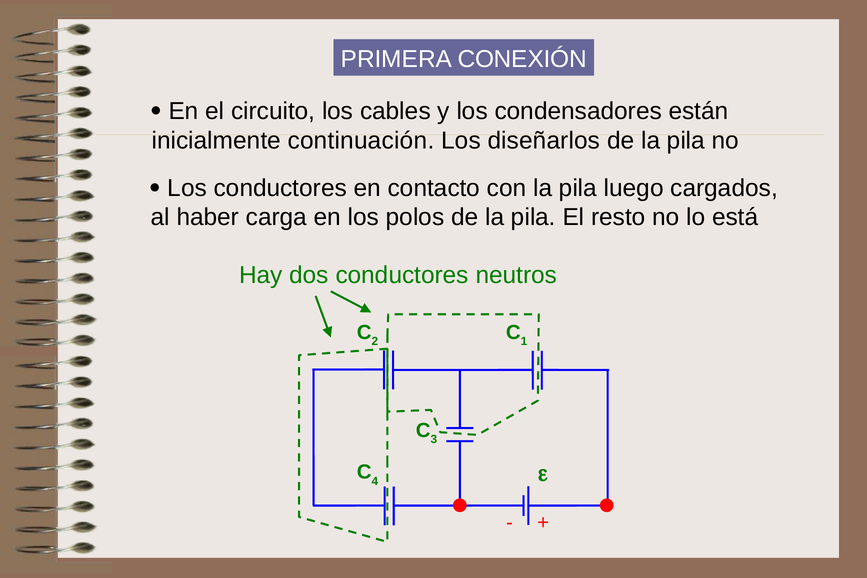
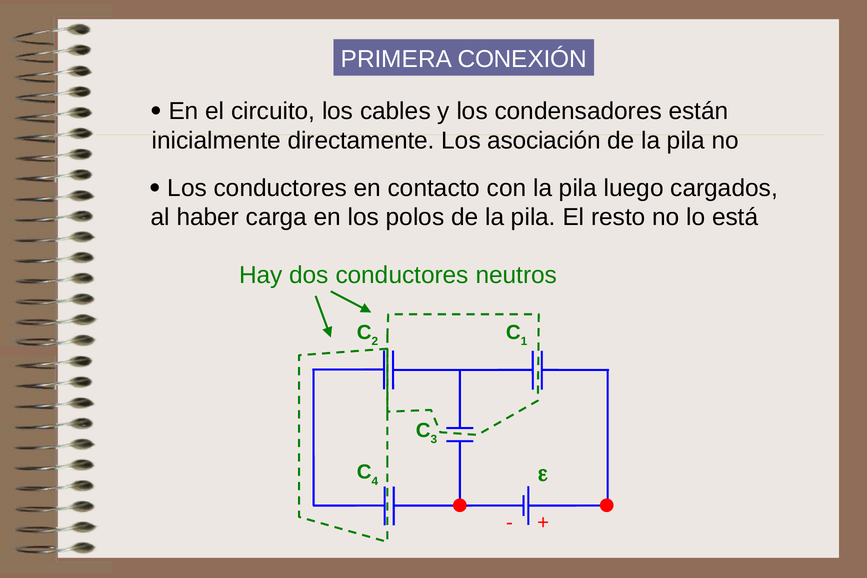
continuación: continuación -> directamente (361, 141)
diseñarlos: diseñarlos -> asociación (544, 141)
